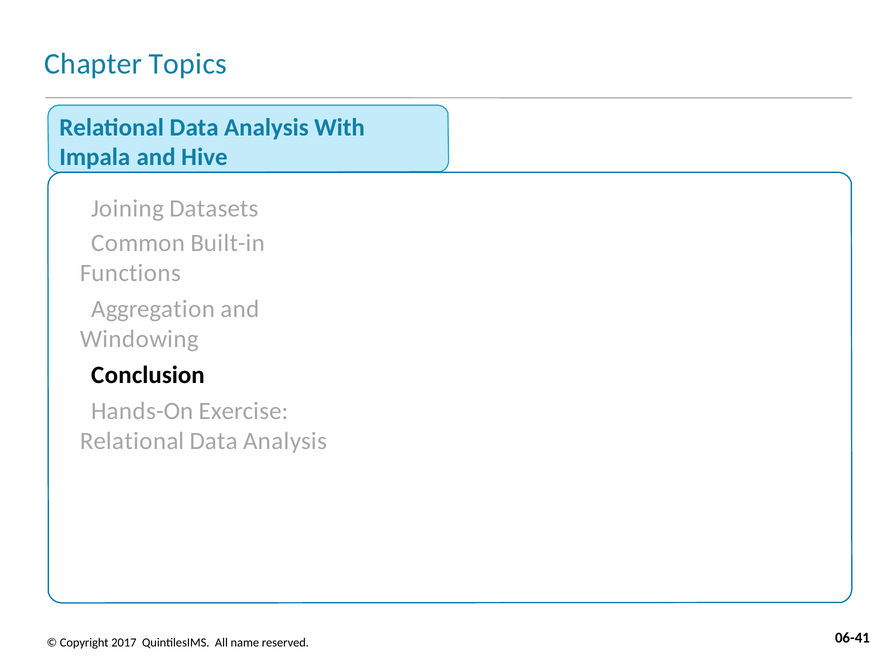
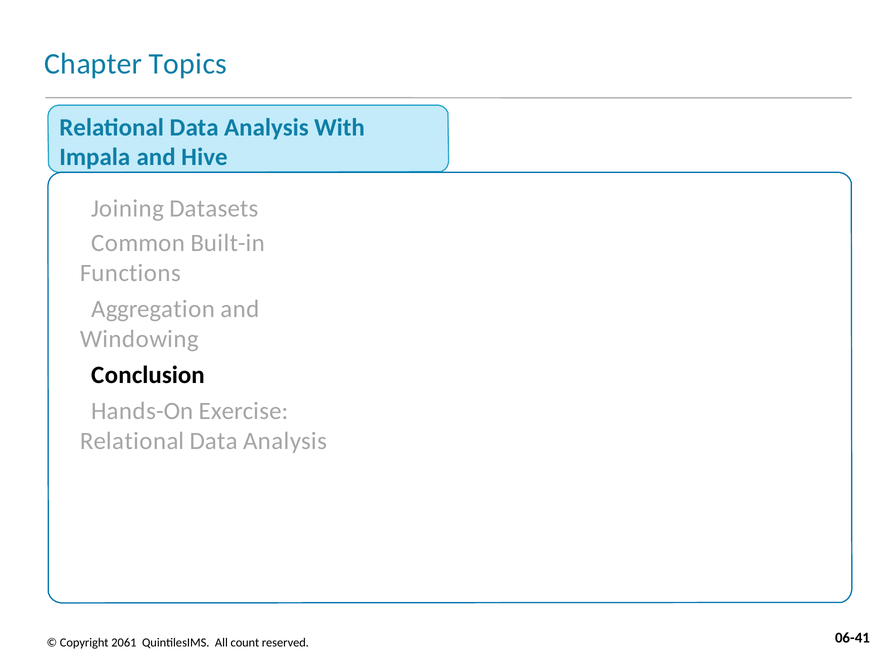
2017: 2017 -> 2061 (124, 643)
name: name -> count (245, 643)
